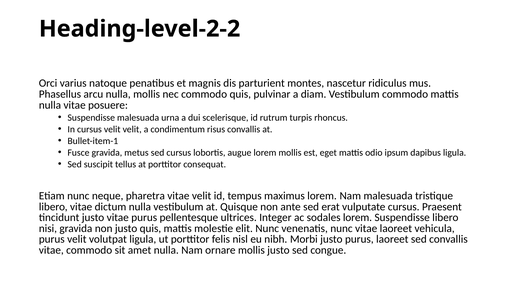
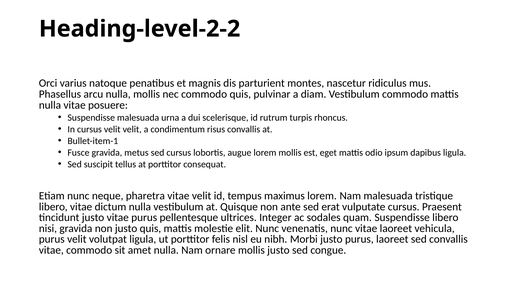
sodales lorem: lorem -> quam (357, 217)
